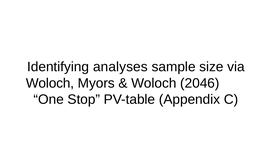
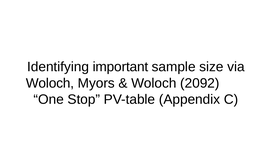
analyses: analyses -> important (120, 67)
2046: 2046 -> 2092 (200, 83)
